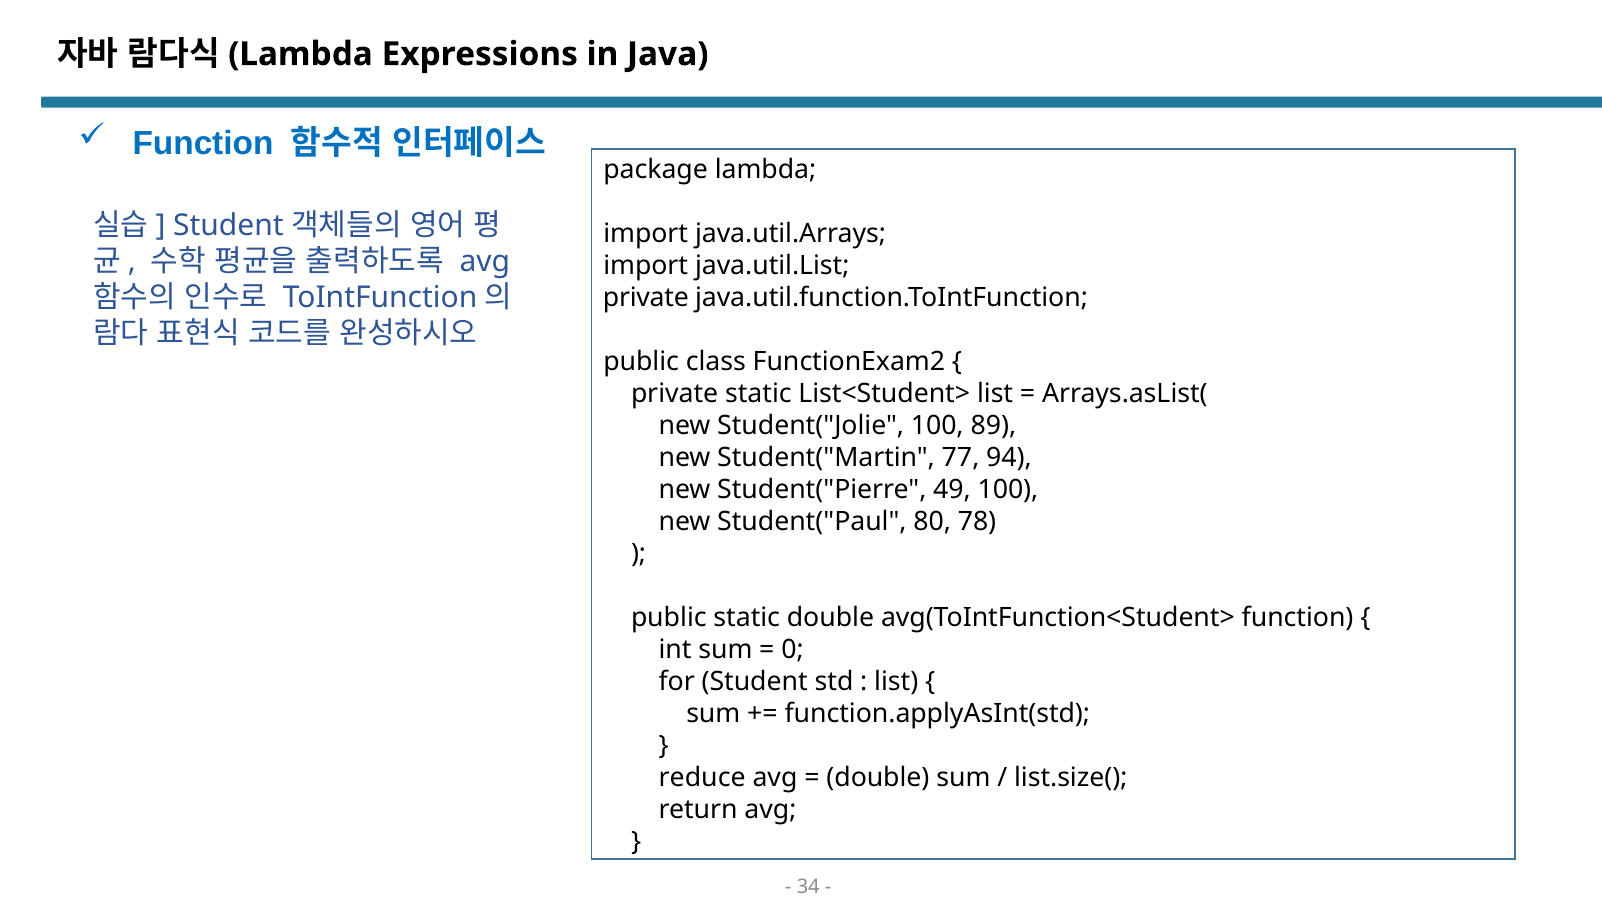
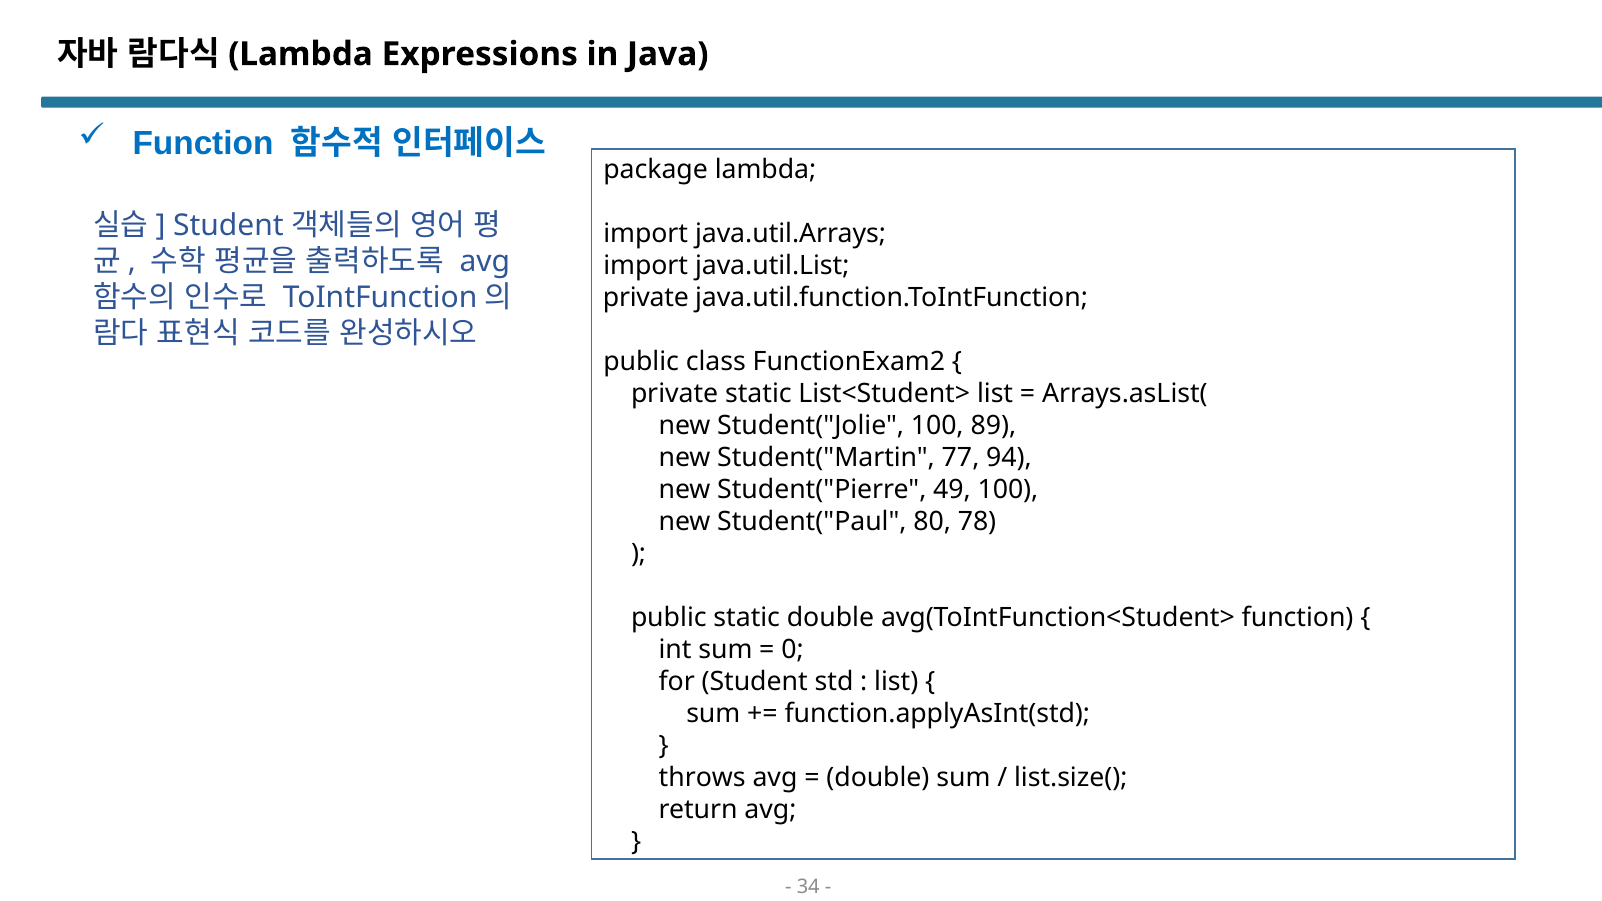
reduce: reduce -> throws (702, 778)
